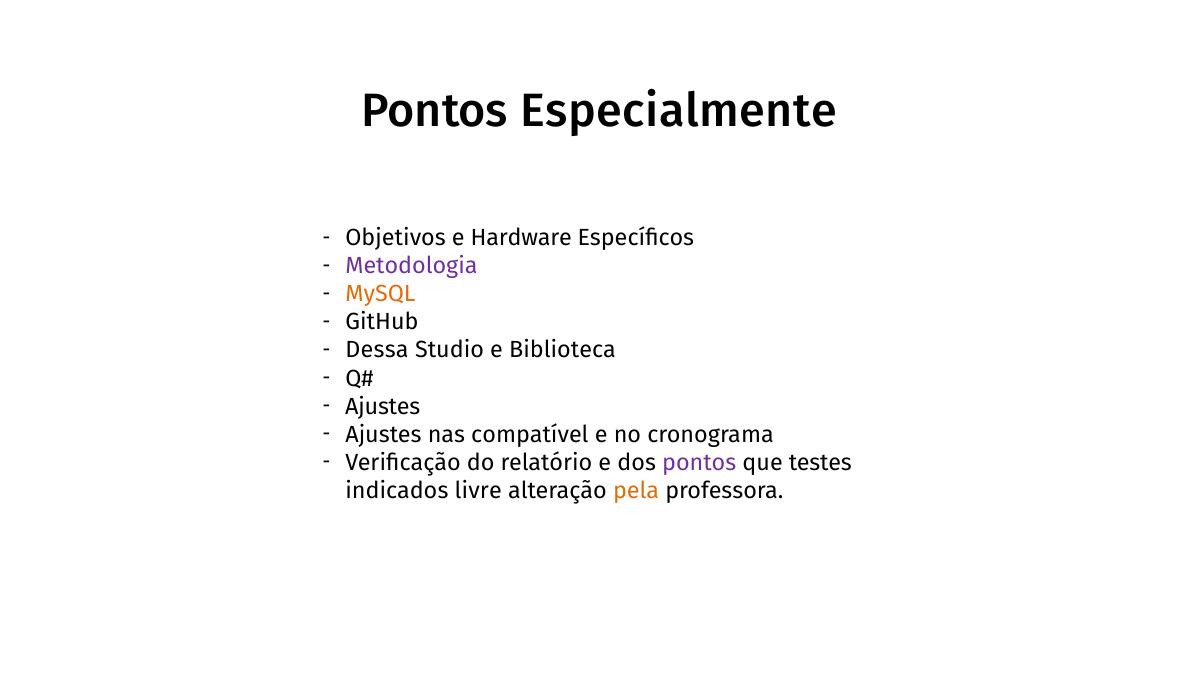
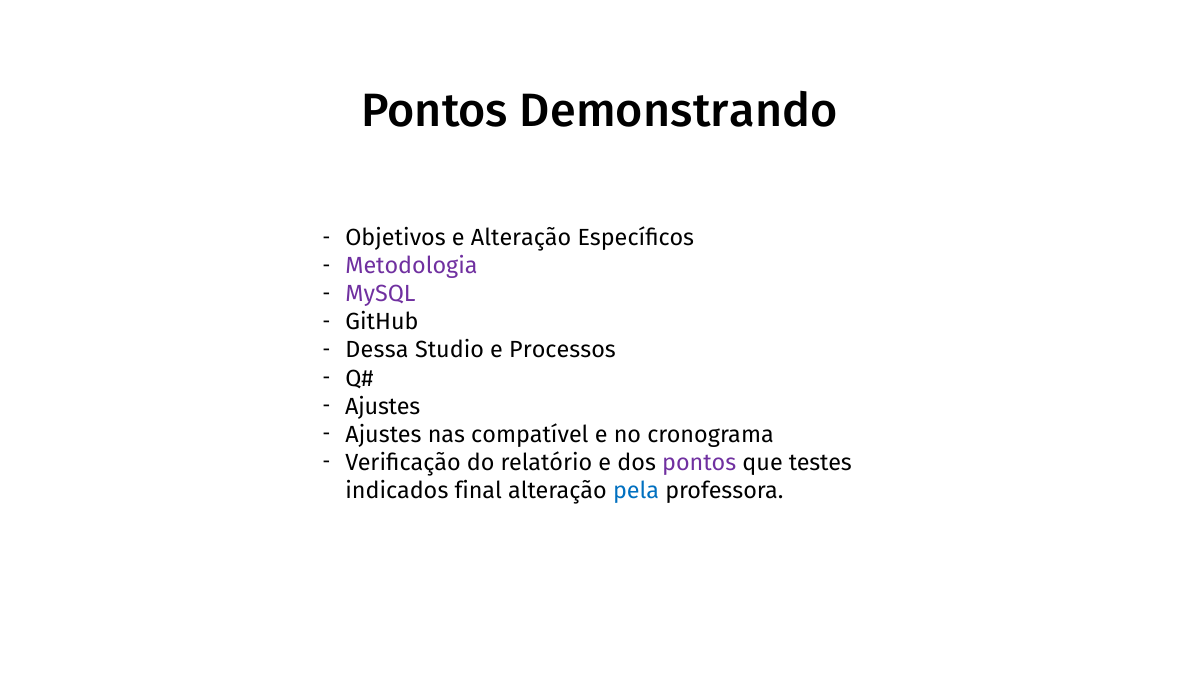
Especialmente: Especialmente -> Demonstrando (679, 111)
e Hardware: Hardware -> Alteração (521, 238)
MySQL colour: orange -> purple (381, 294)
Biblioteca: Biblioteca -> Processos (563, 350)
livre: livre -> final (478, 490)
pela colour: orange -> blue (636, 490)
